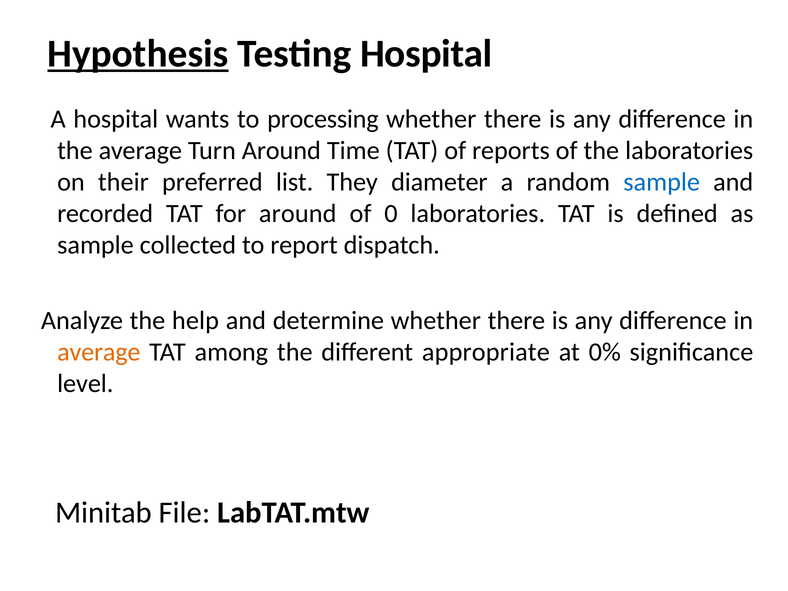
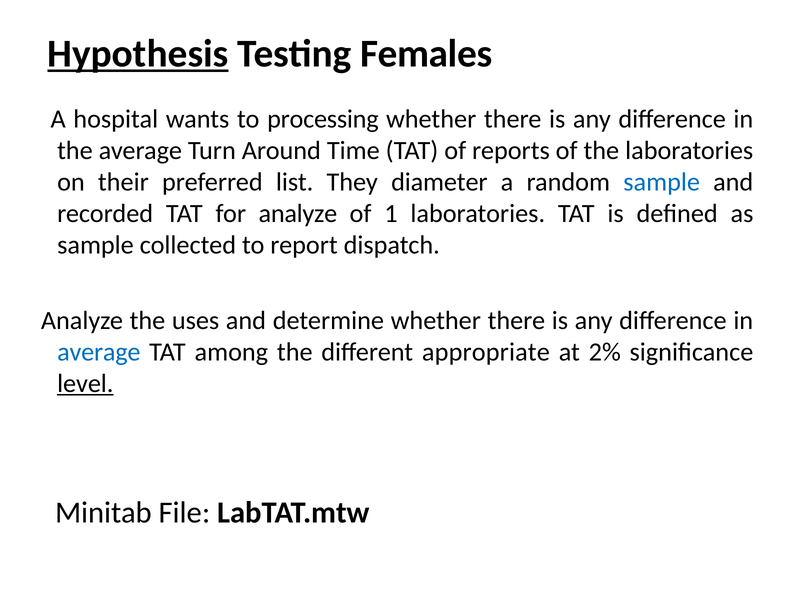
Testing Hospital: Hospital -> Females (426, 54)
for around: around -> analyze (298, 214)
0: 0 -> 1 (391, 214)
help: help -> uses (196, 321)
average colour: orange -> blue (99, 352)
0%: 0% -> 2% (605, 352)
level underline: none -> present (85, 384)
